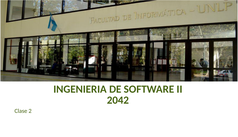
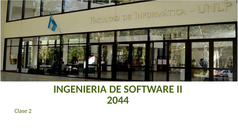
2042: 2042 -> 2044 (118, 100)
